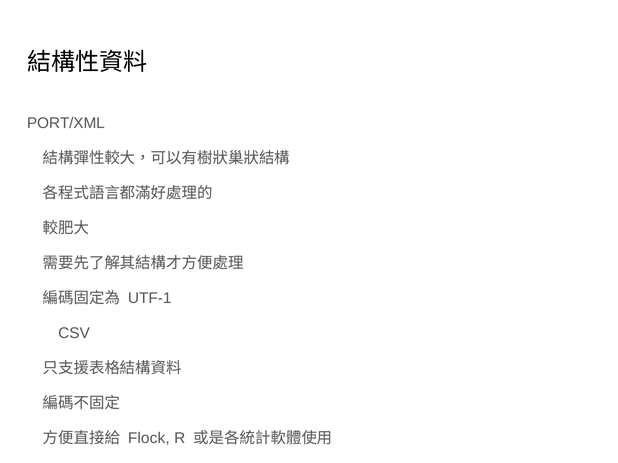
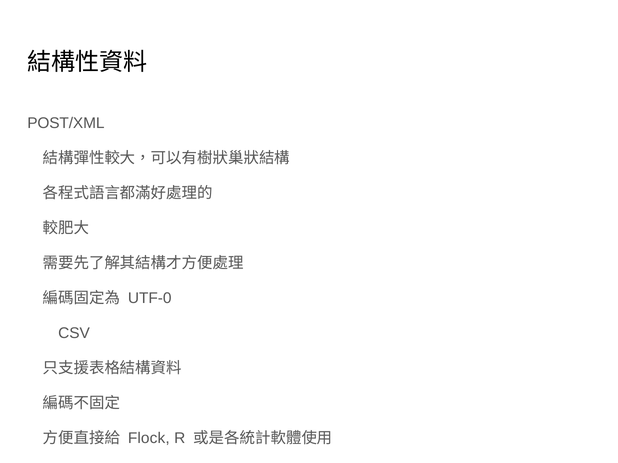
PORT/XML: PORT/XML -> POST/XML (66, 123)
UTF-1: UTF-1 -> UTF-0 (150, 298)
